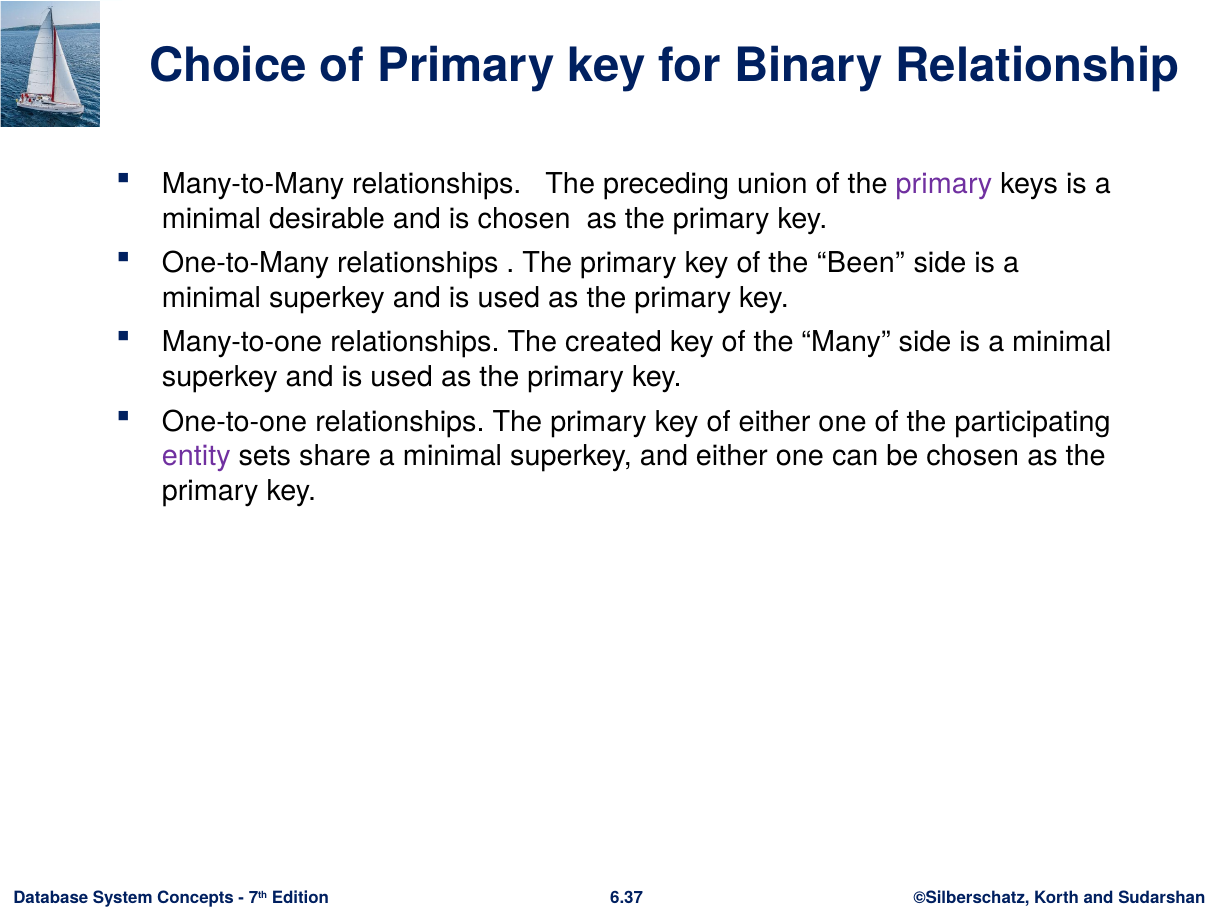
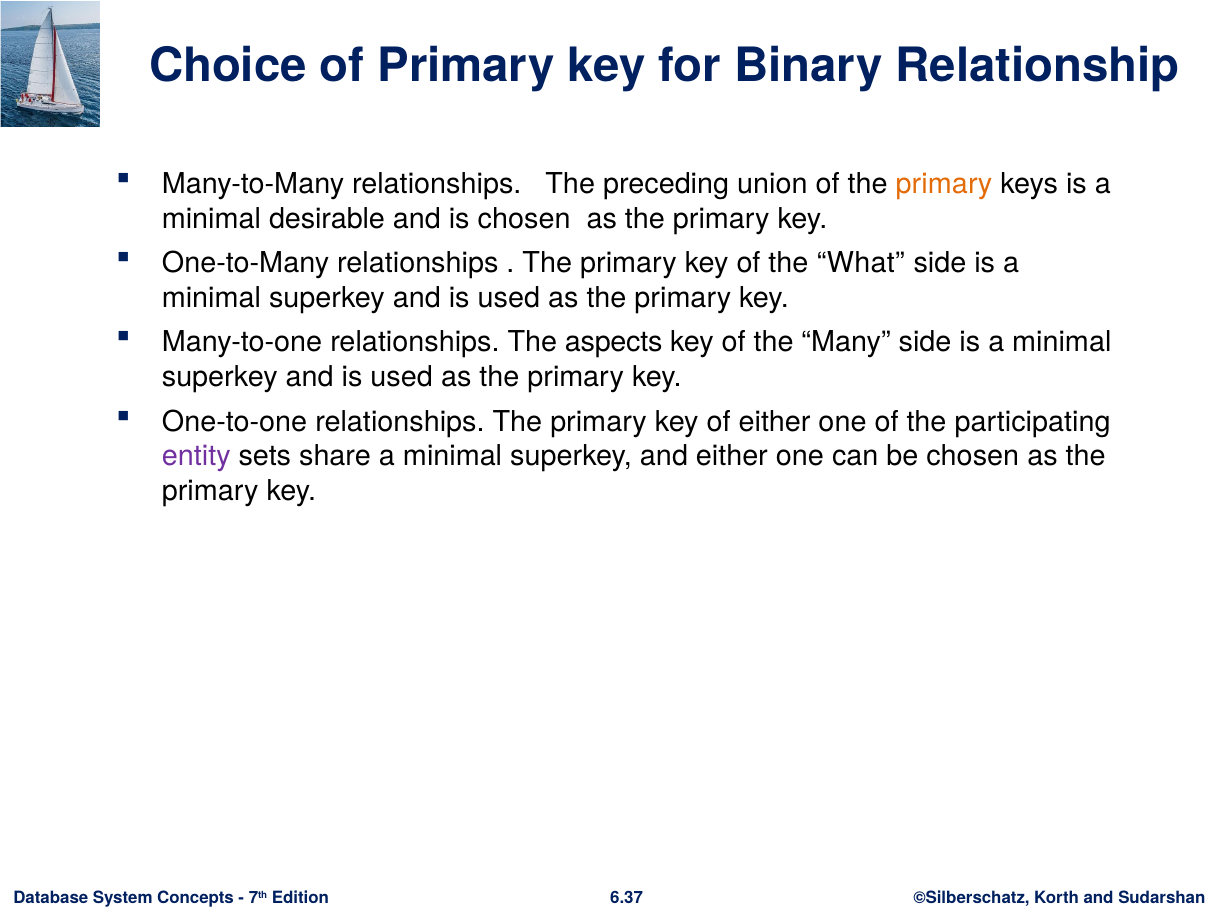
primary colour: purple -> orange (944, 184)
Been: Been -> What (861, 263)
created: created -> aspects (614, 343)
